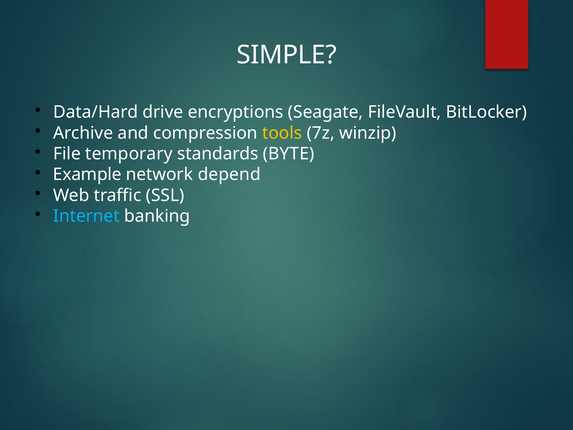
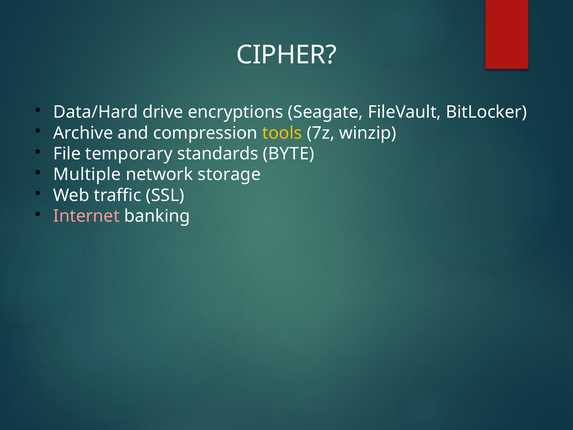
SIMPLE: SIMPLE -> CIPHER (287, 55)
Example: Example -> Multiple (87, 175)
depend: depend -> storage (229, 175)
Internet colour: light blue -> pink (86, 216)
